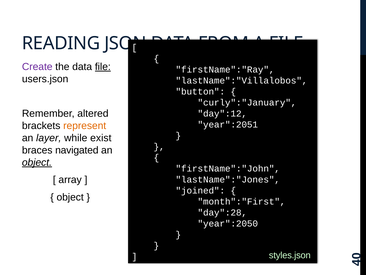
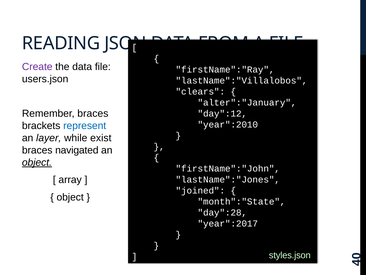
file underline: present -> none (103, 67)
button: button -> clears (200, 91)
curly":"January: curly":"January -> alter":"January (247, 102)
Remember altered: altered -> braces (93, 113)
represent colour: orange -> blue (85, 126)
year":2051: year":2051 -> year":2010 (228, 124)
month":"First: month":"First -> month":"State (242, 201)
year":2050: year":2050 -> year":2017 (228, 223)
